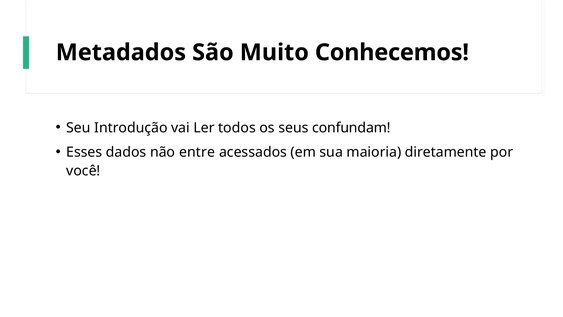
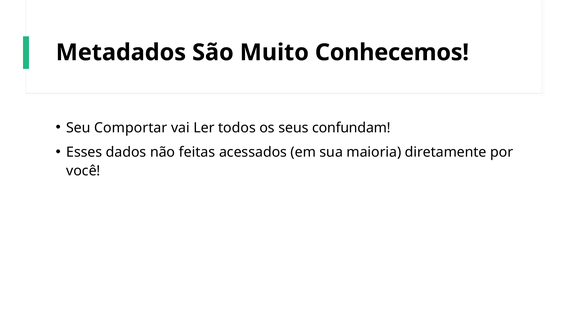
Introdução: Introdução -> Comportar (131, 128)
entre: entre -> feitas (197, 152)
